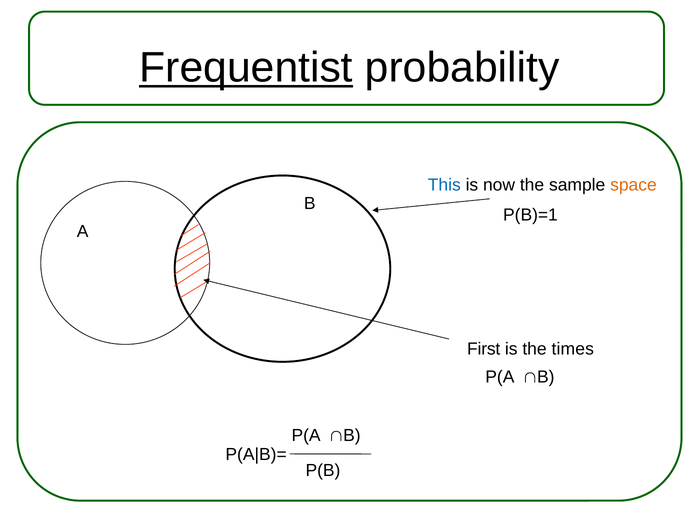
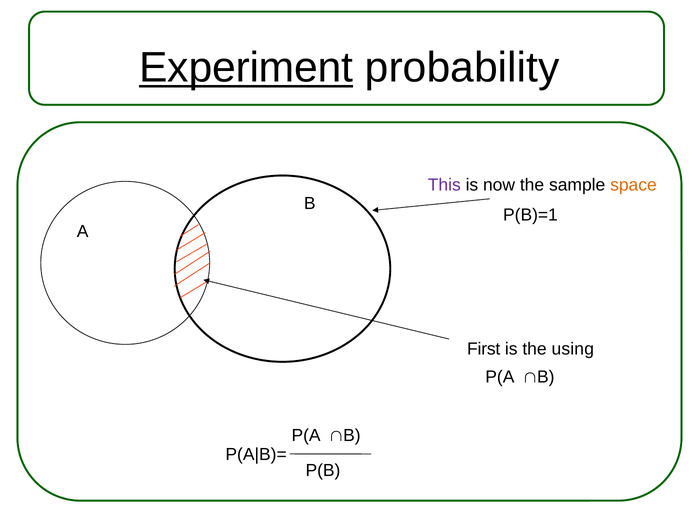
Frequentist: Frequentist -> Experiment (246, 68)
This colour: blue -> purple (444, 185)
times: times -> using (573, 349)
